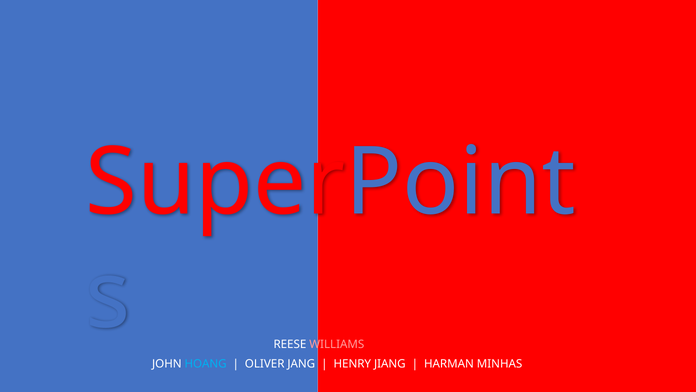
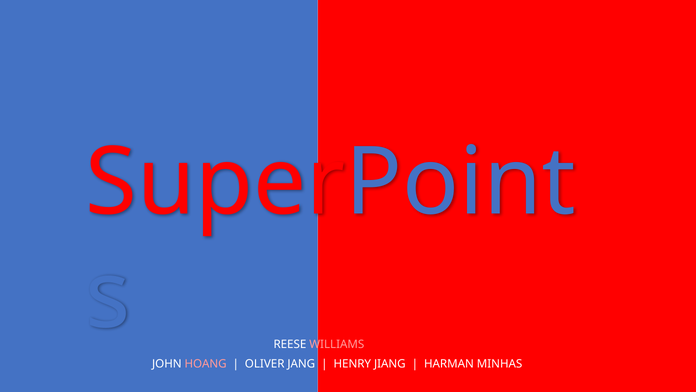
HOANG colour: light blue -> pink (206, 363)
